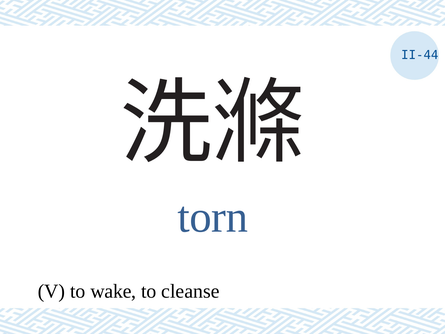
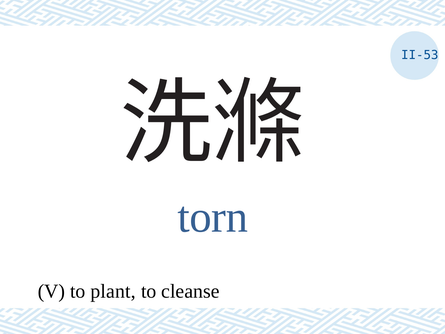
II-44: II-44 -> II-53 (420, 55)
wake: wake -> plant (113, 291)
